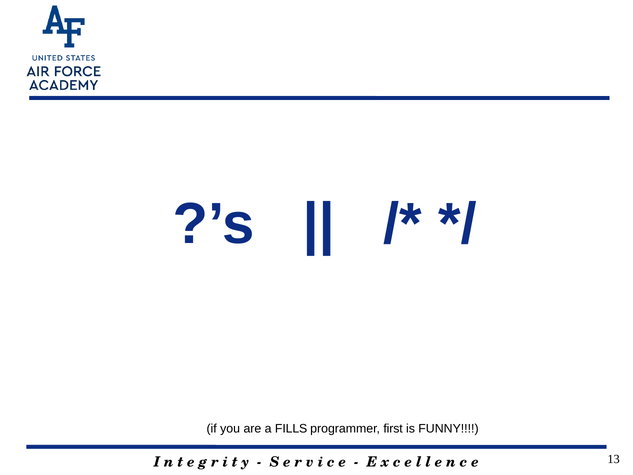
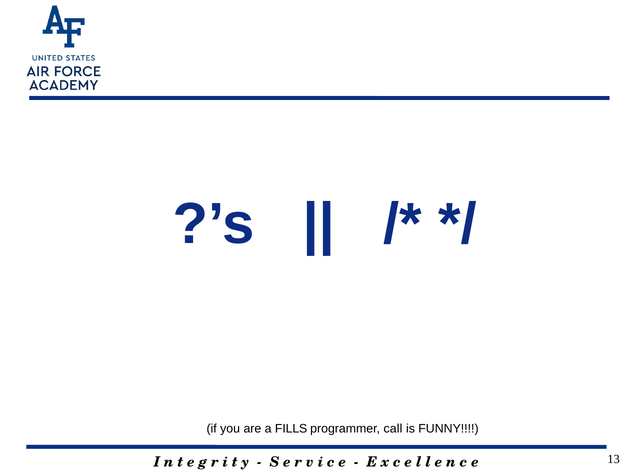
first: first -> call (393, 429)
